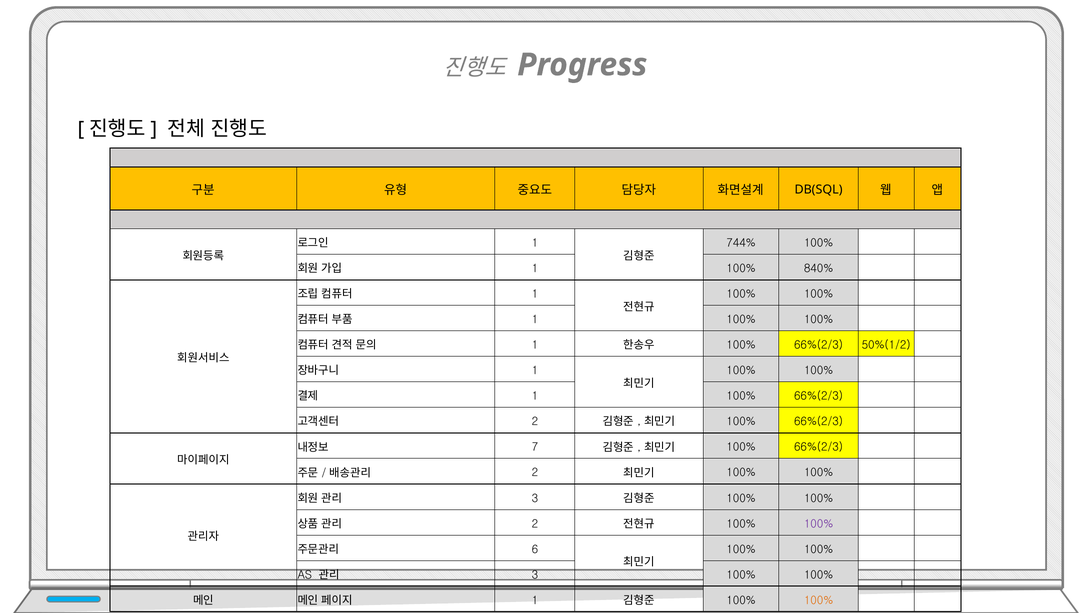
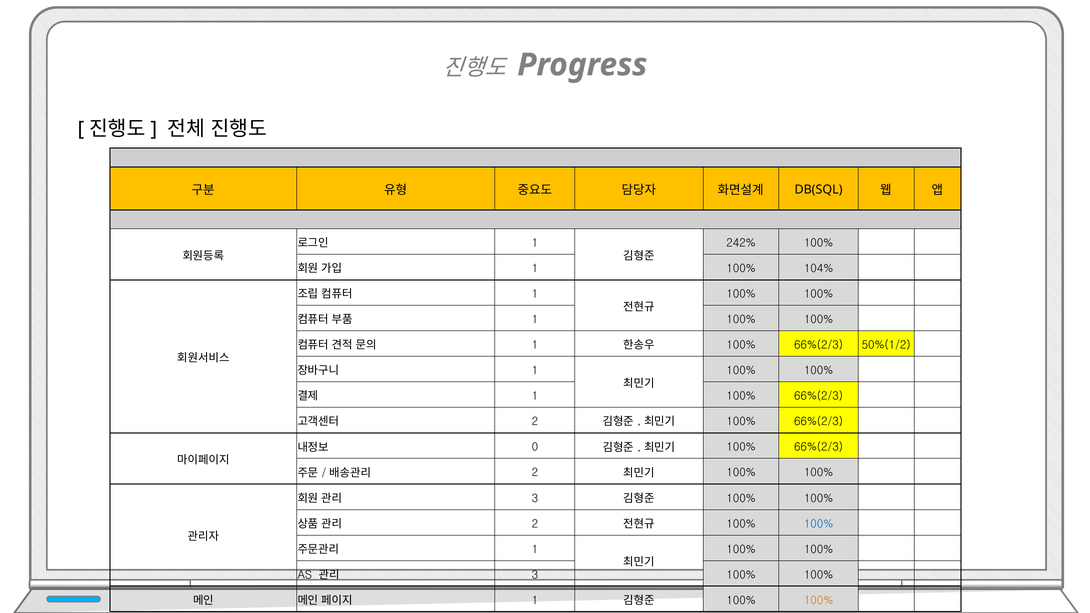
744%: 744% -> 242% (741, 243)
840%: 840% -> 104% (819, 269)
7: 7 -> 0 (535, 447)
100% colour: purple -> blue (819, 524)
6: 6 -> 1 (535, 549)
